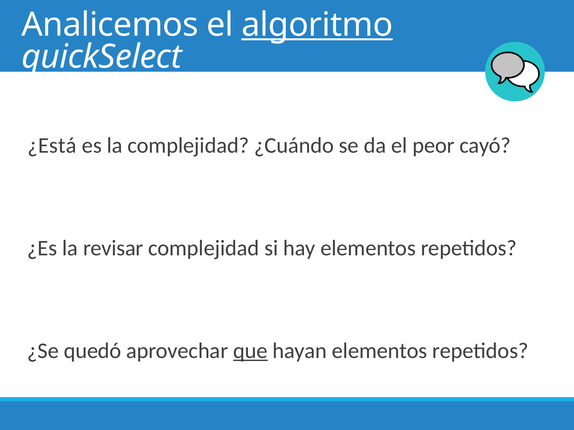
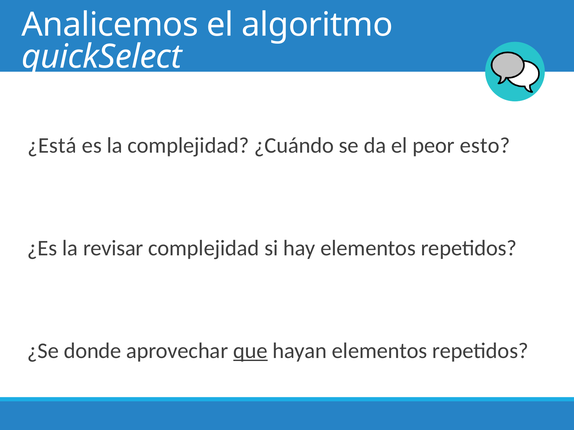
algoritmo underline: present -> none (317, 25)
cayó: cayó -> esto (485, 146)
quedó: quedó -> donde (93, 351)
